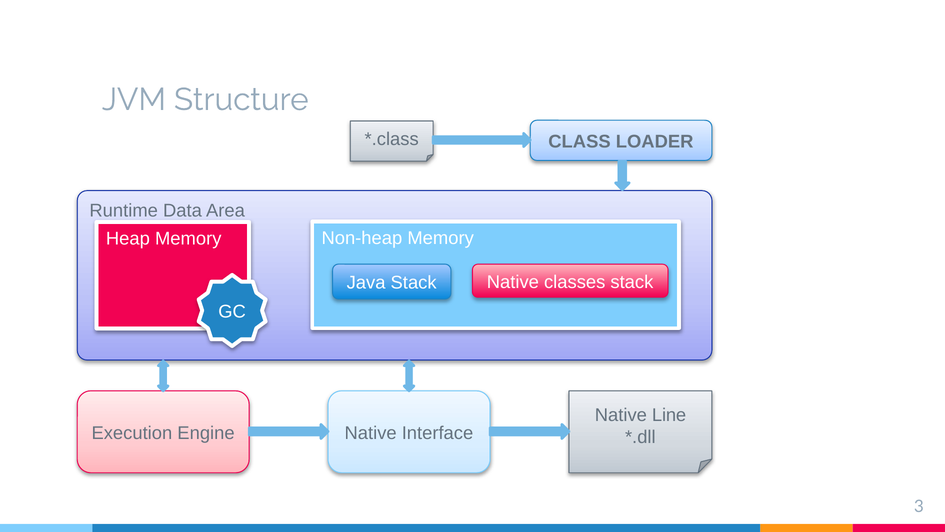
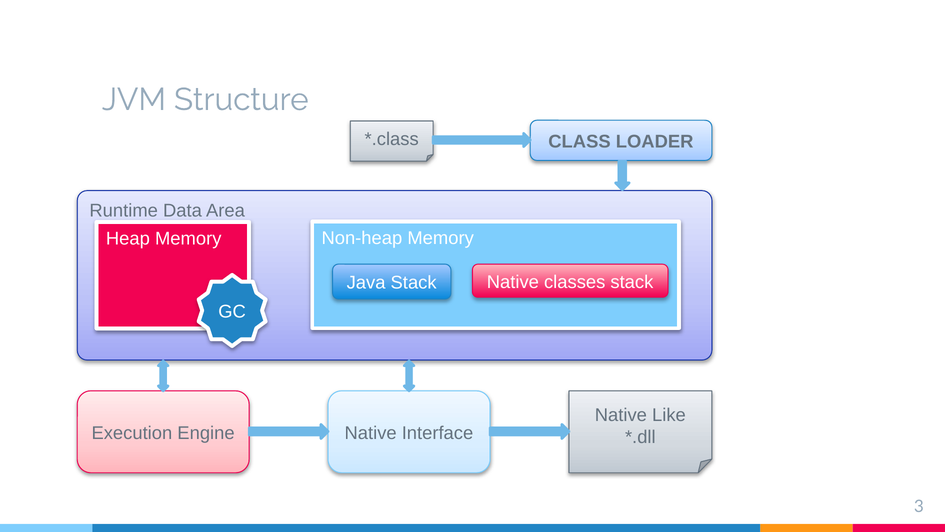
Line: Line -> Like (669, 415)
